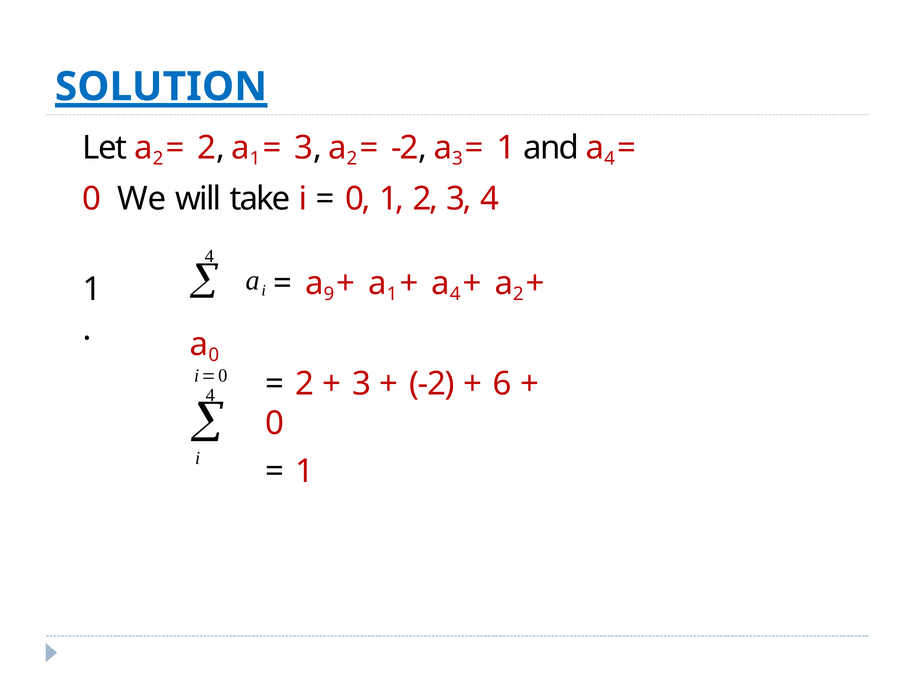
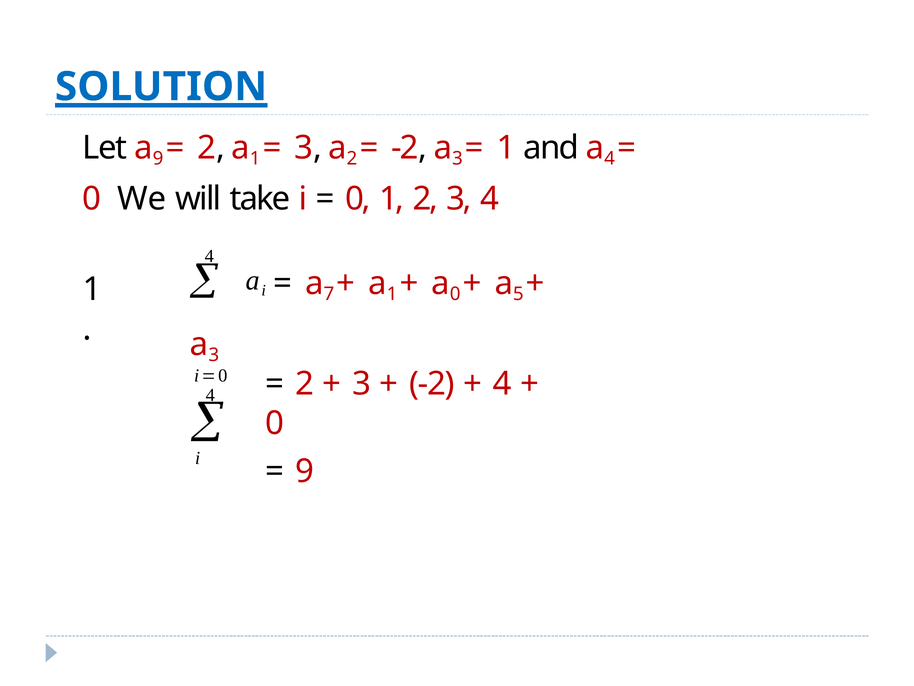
2: 2 -> 9 (158, 159)
9: 9 -> 7 (329, 294)
4: 4 -> 0 (455, 294)
2: 2 -> 5 (518, 294)
0: 0 -> 3 (214, 355)
6: 6 -> 4 (502, 384)
1: 1 -> 9 (305, 471)
